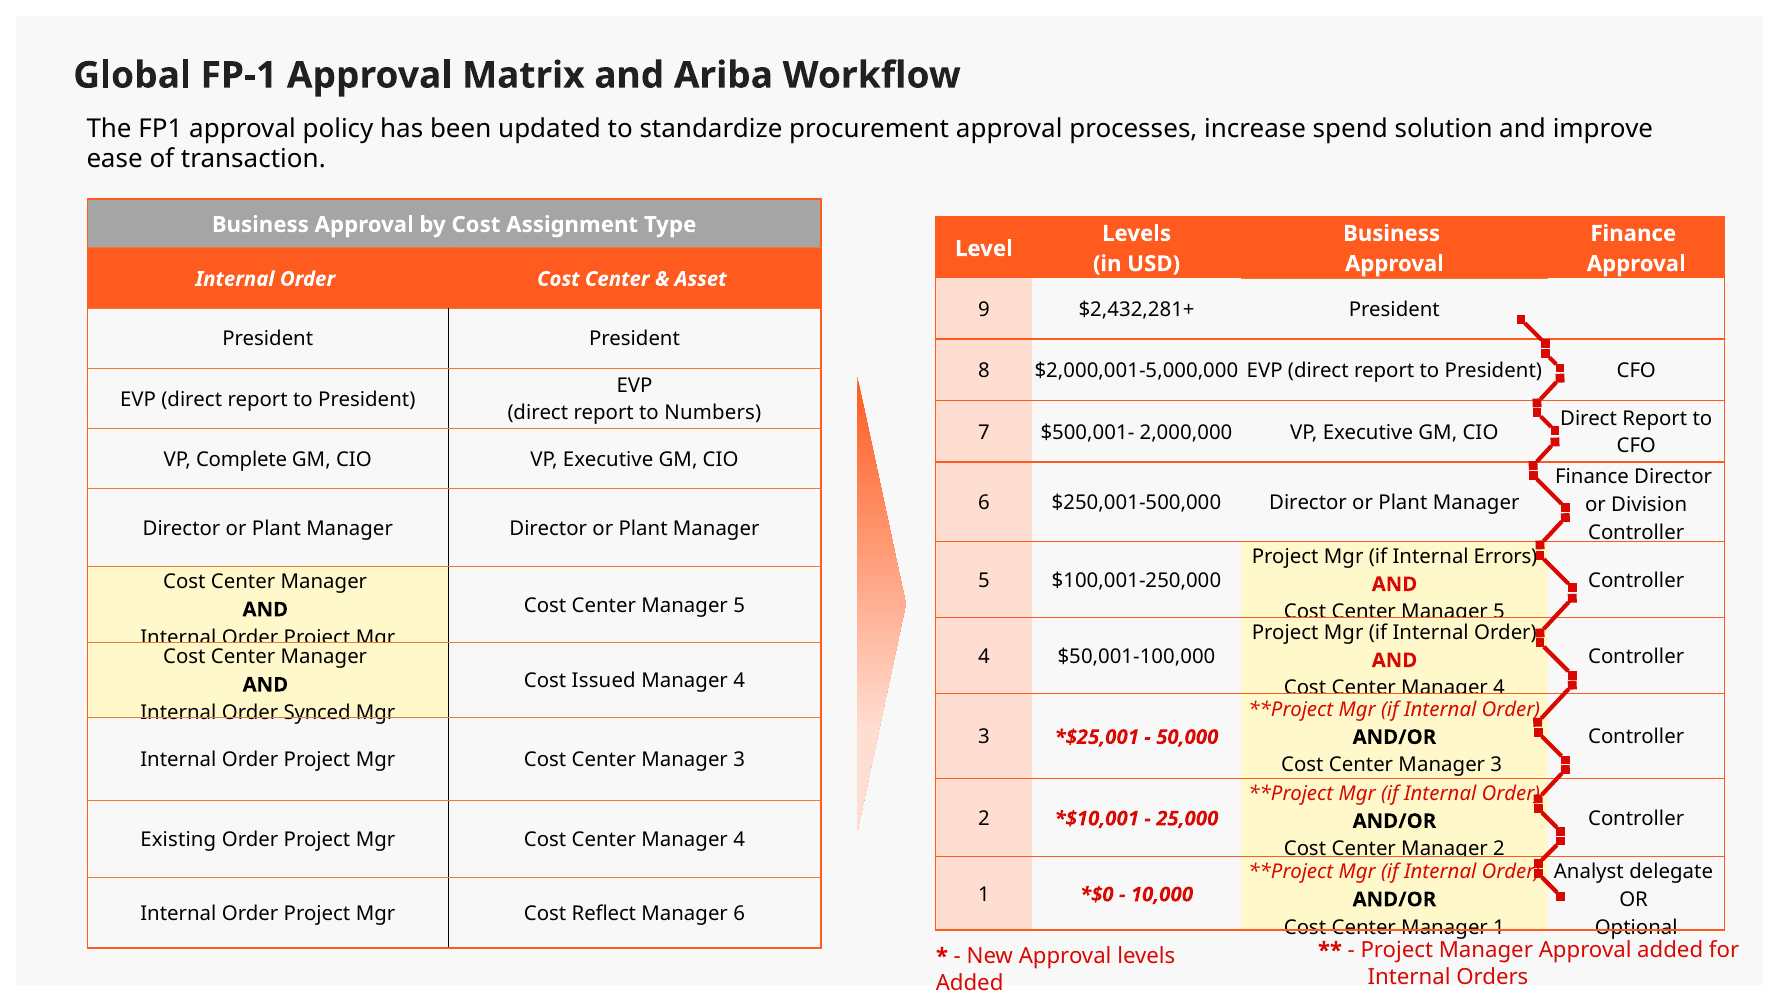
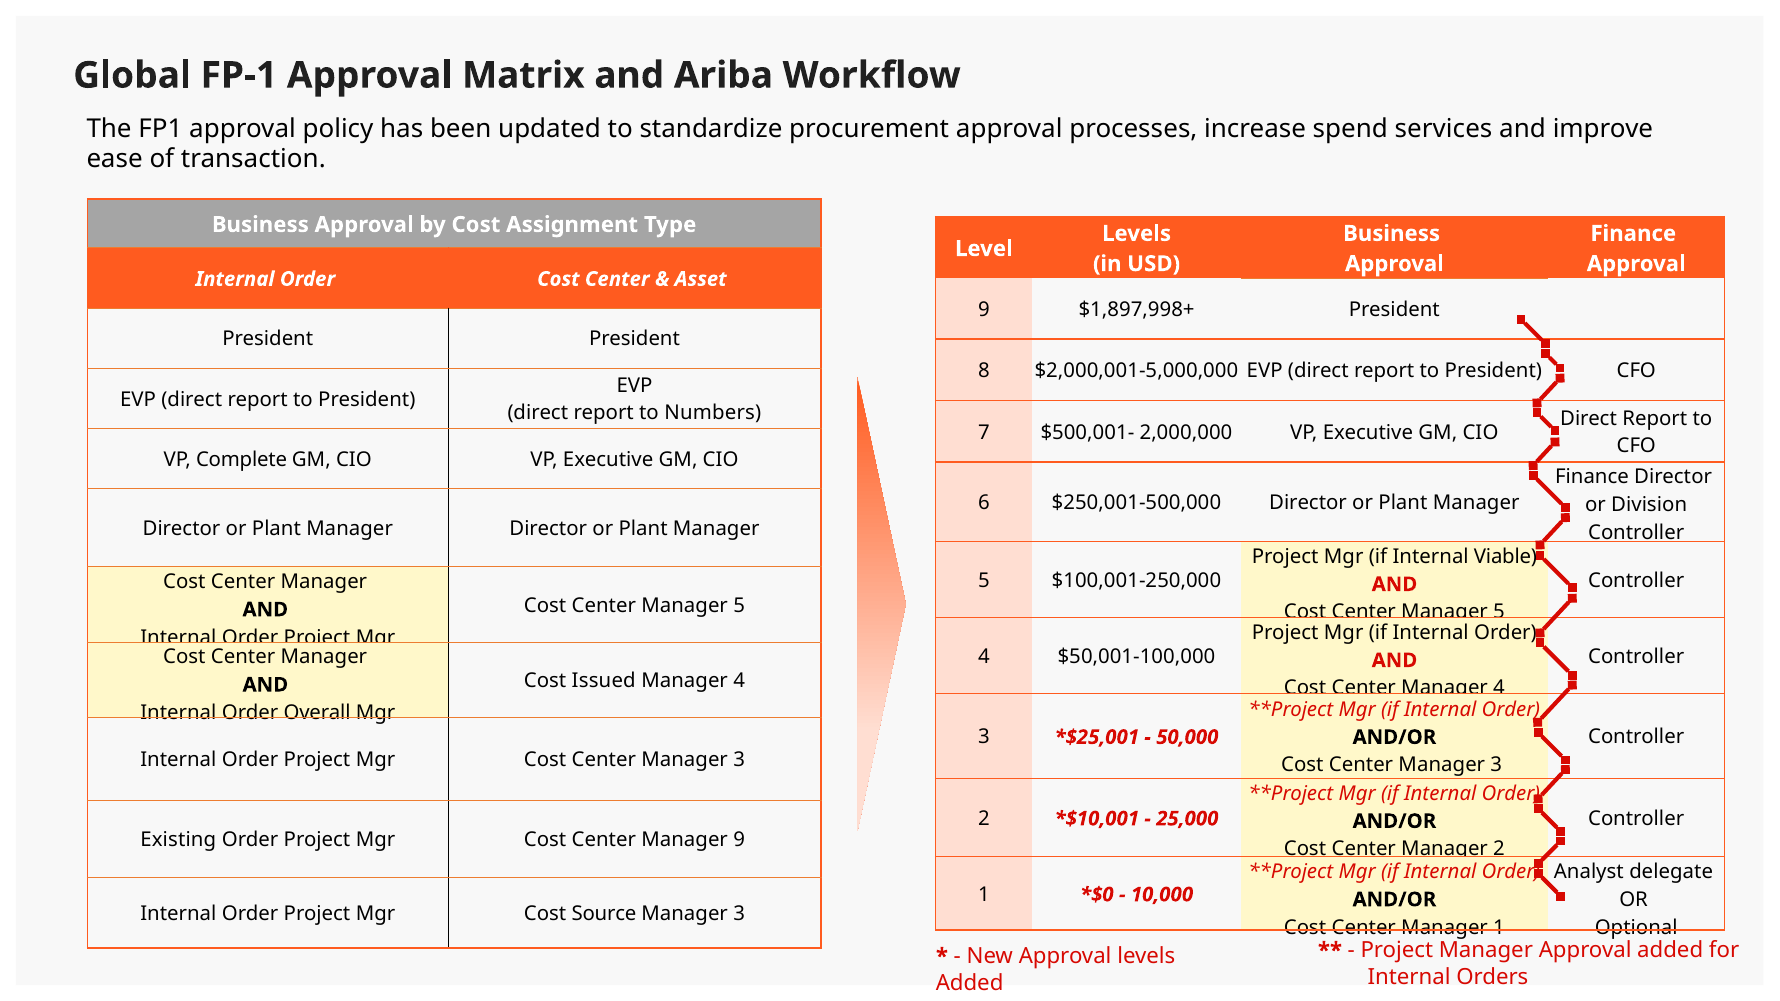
solution: solution -> services (1444, 129)
$2,432,281+: $2,432,281+ -> $1,897,998+ (1137, 310)
Errors: Errors -> Viable (1505, 557)
Synced: Synced -> Overall (317, 713)
4: 4 -> 9 (739, 840)
Reflect: Reflect -> Source (604, 914)
6: 6 -> 3 (739, 914)
